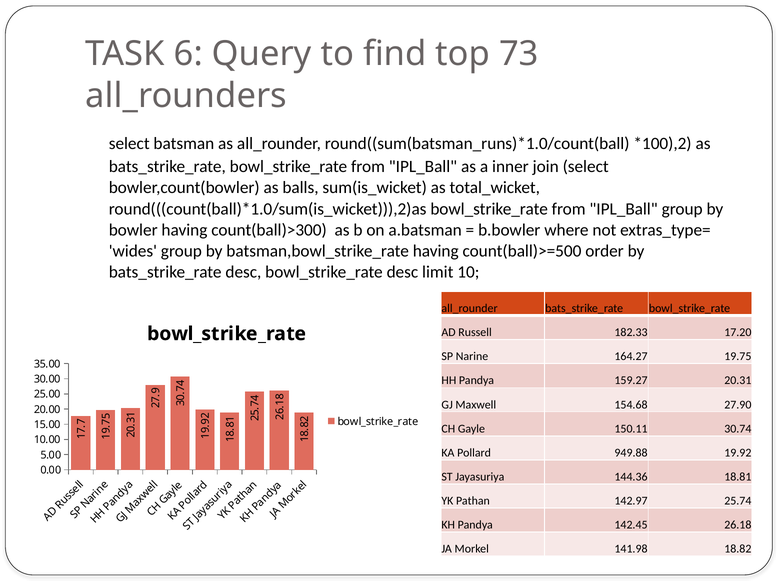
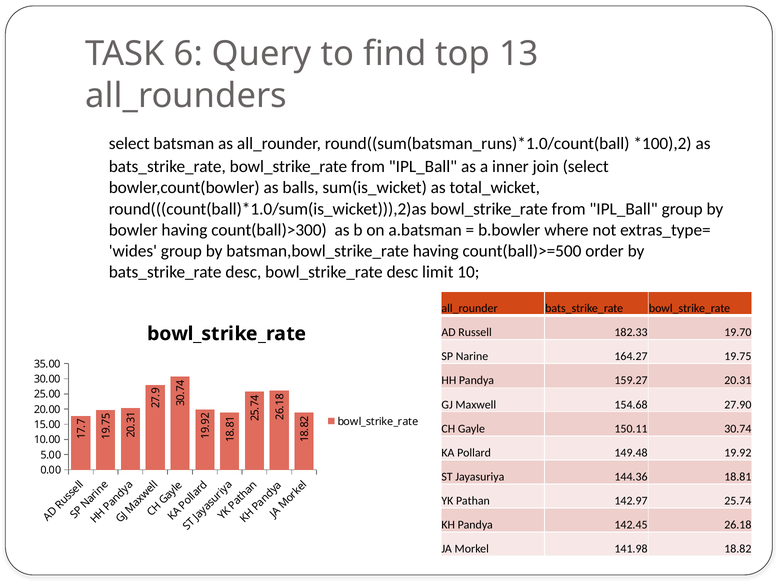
73: 73 -> 13 (519, 54)
17.20: 17.20 -> 19.70 (738, 333)
949.88: 949.88 -> 149.48 (631, 453)
